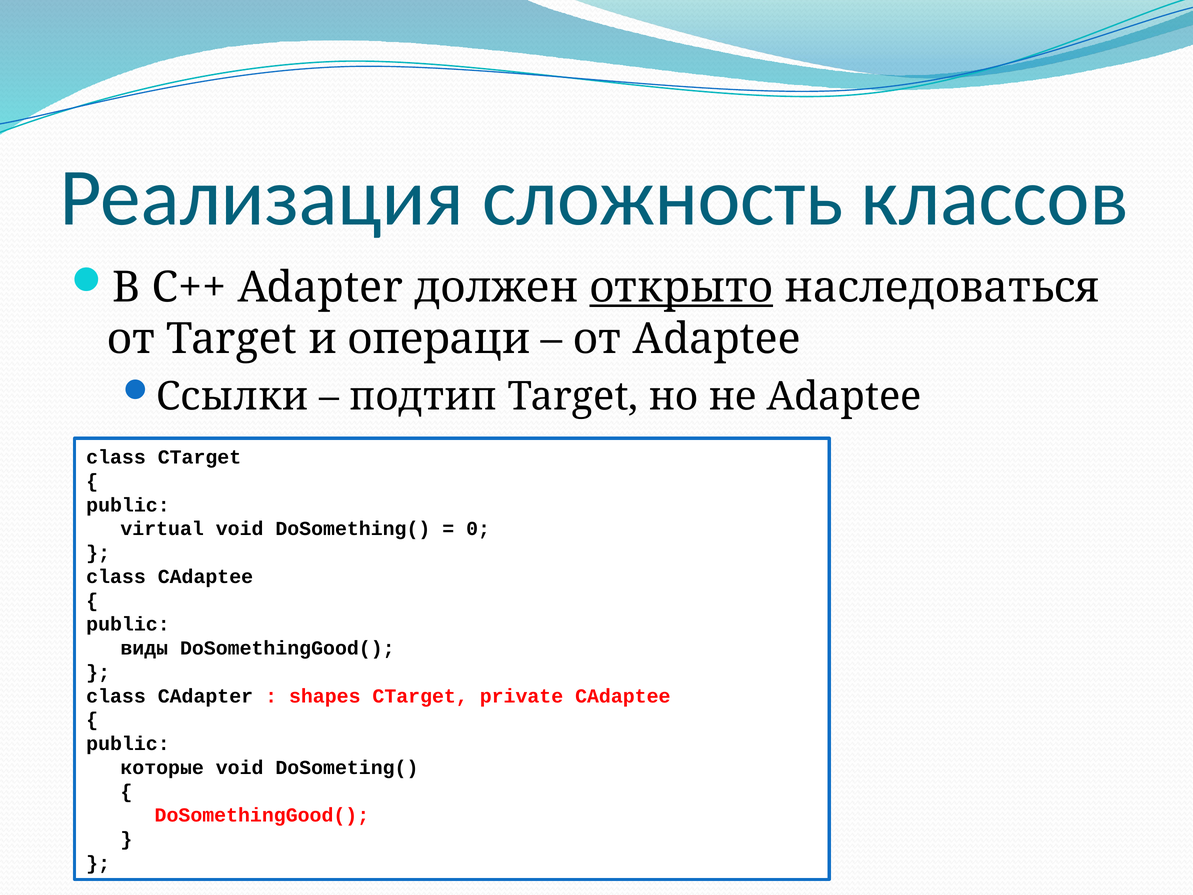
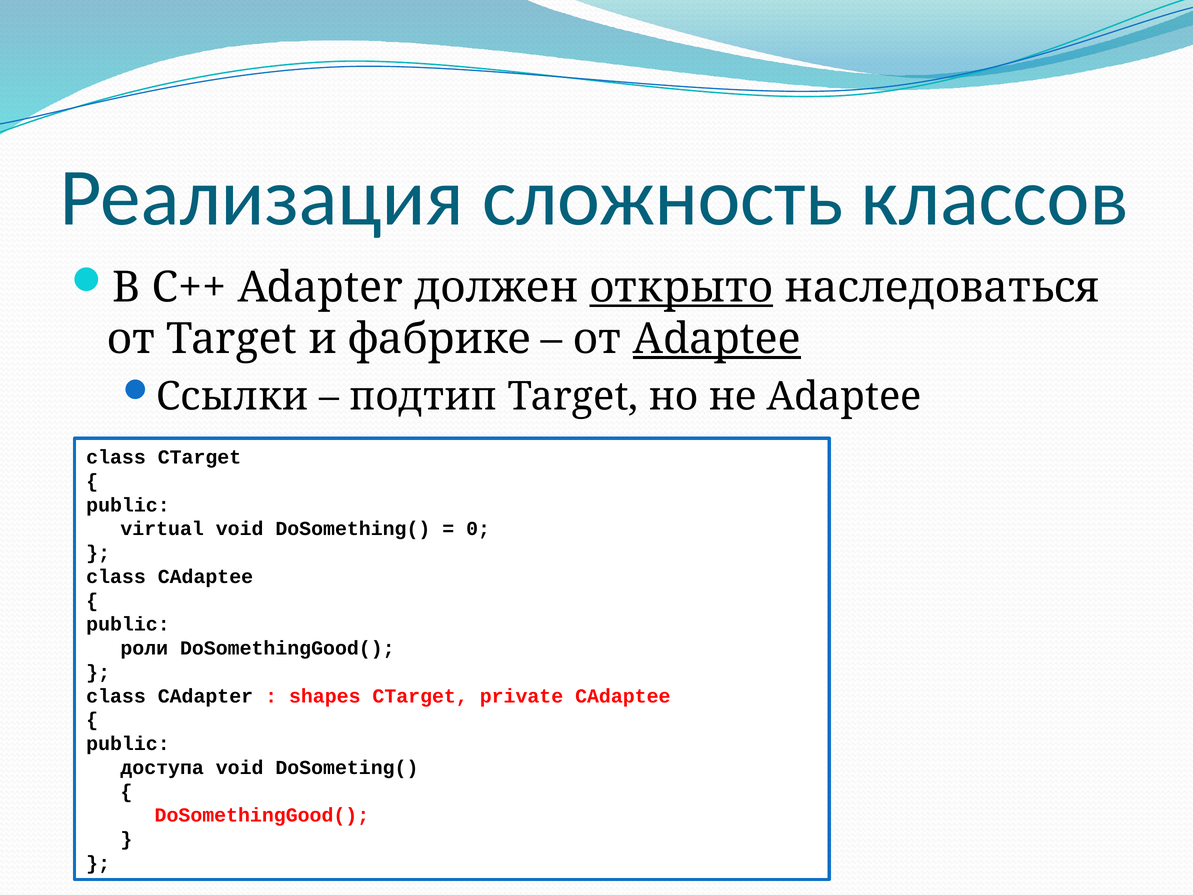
операци: операци -> фабрике (439, 339)
Adaptee underline: none -> present (717, 339)
виды: виды -> роли (144, 648)
которые: которые -> доступа (162, 767)
